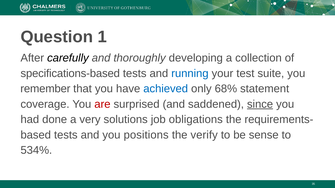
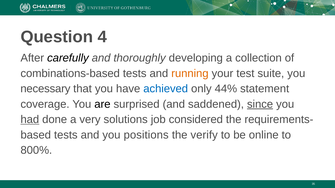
1: 1 -> 4 (102, 37)
specifications-based: specifications-based -> combinations-based (70, 74)
running colour: blue -> orange (190, 74)
remember: remember -> necessary (45, 89)
68%: 68% -> 44% (226, 89)
are colour: red -> black (102, 104)
had underline: none -> present (30, 120)
obligations: obligations -> considered (196, 120)
sense: sense -> online (264, 135)
534%: 534% -> 800% (36, 151)
